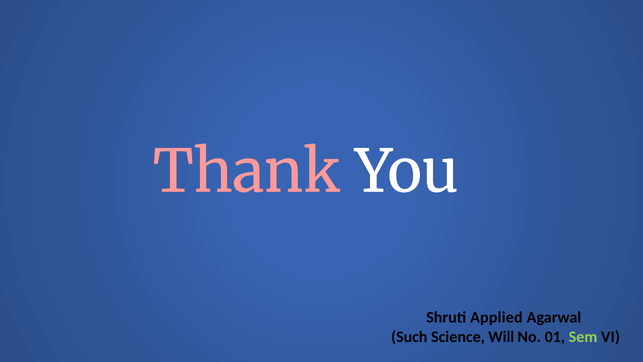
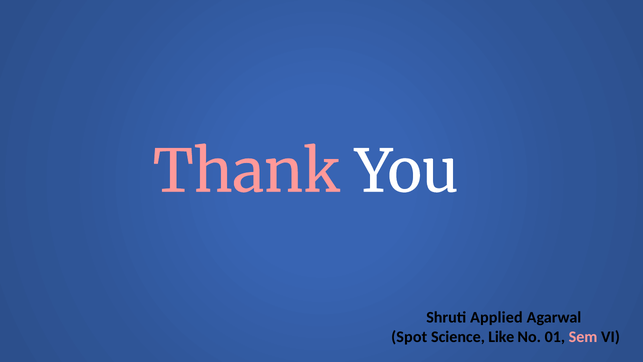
Such: Such -> Spot (409, 336)
Will: Will -> Like (501, 336)
Sem colour: light green -> pink (583, 336)
